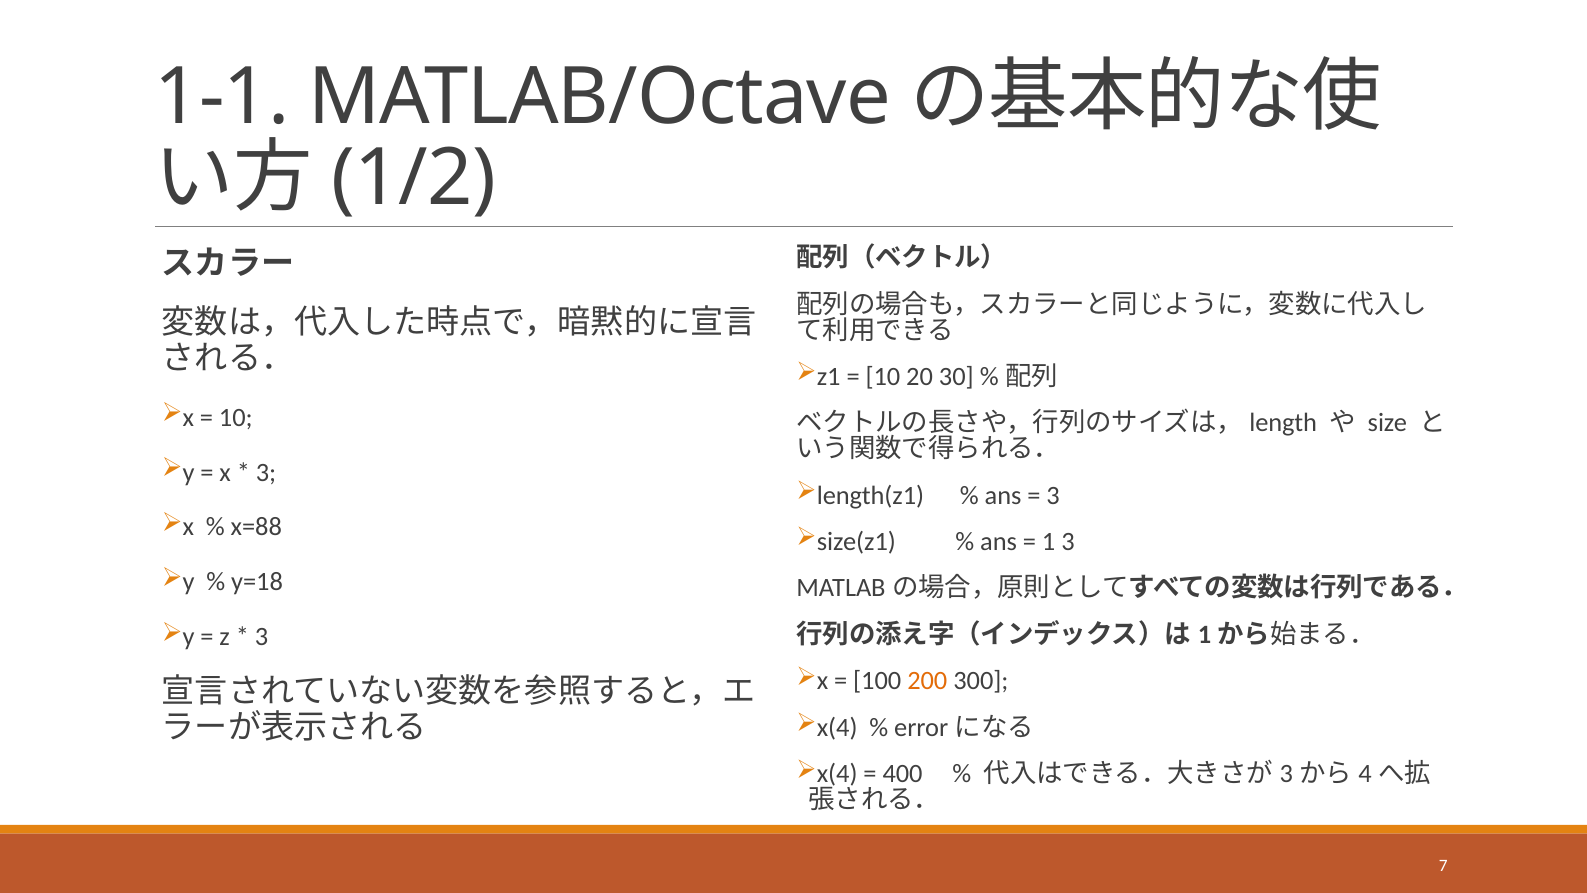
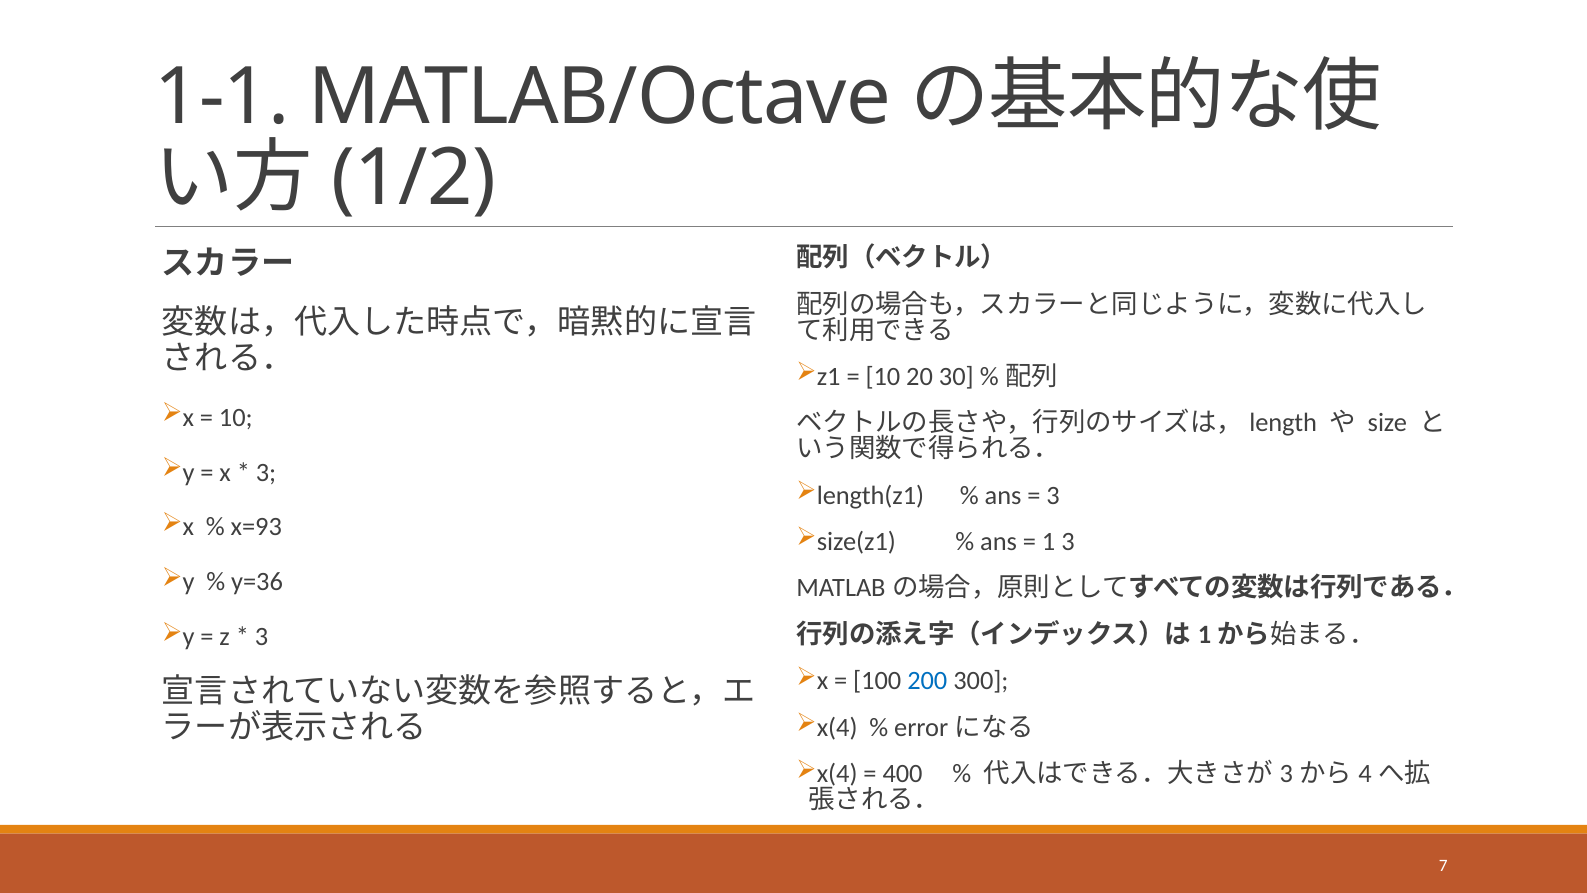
x=88: x=88 -> x=93 (256, 527)
y=18: y=18 -> y=36 (257, 582)
200 colour: orange -> blue (927, 681)
